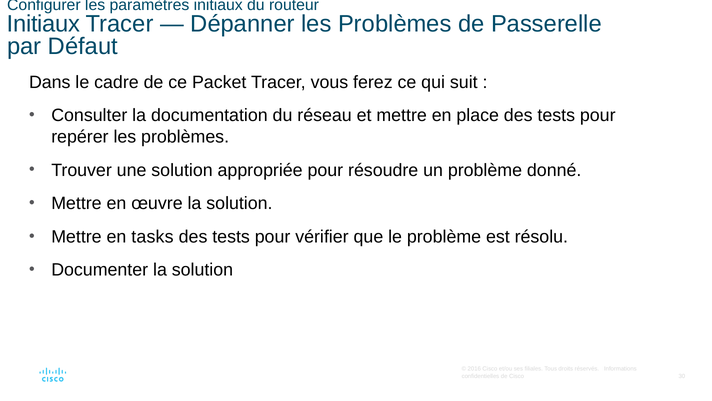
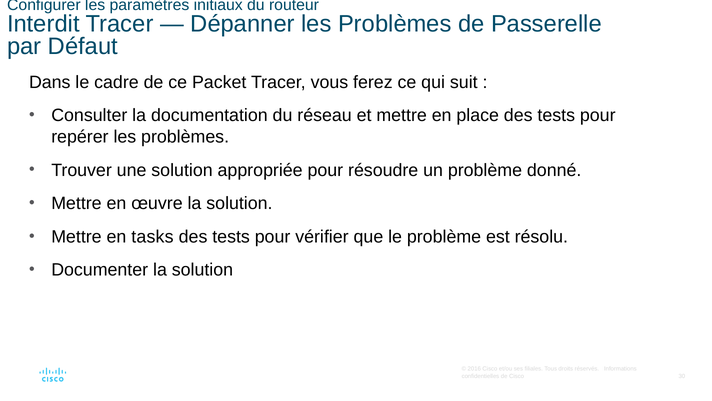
Initiaux: Initiaux -> Interdit (43, 24)
